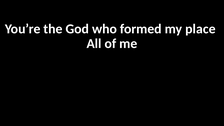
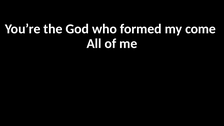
place: place -> come (201, 29)
